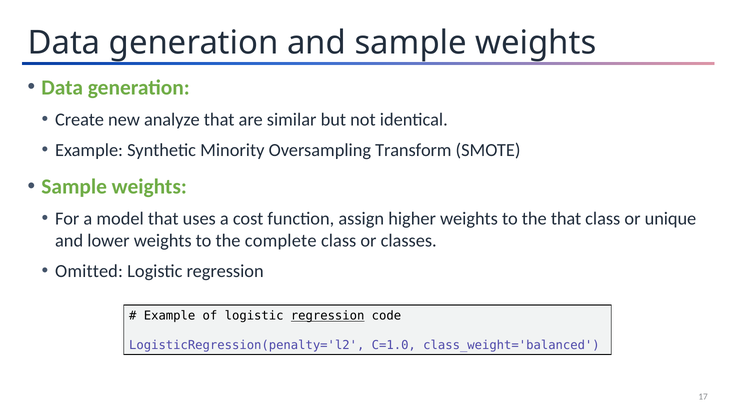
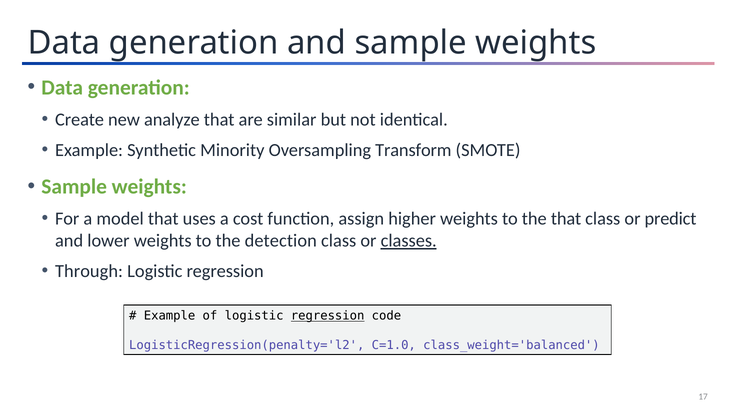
unique: unique -> predict (671, 218)
complete: complete -> detection (281, 240)
classes underline: none -> present (409, 240)
Omitted: Omitted -> Through (89, 271)
